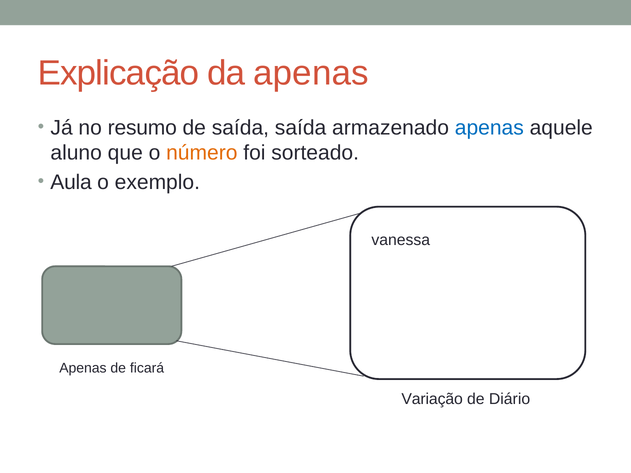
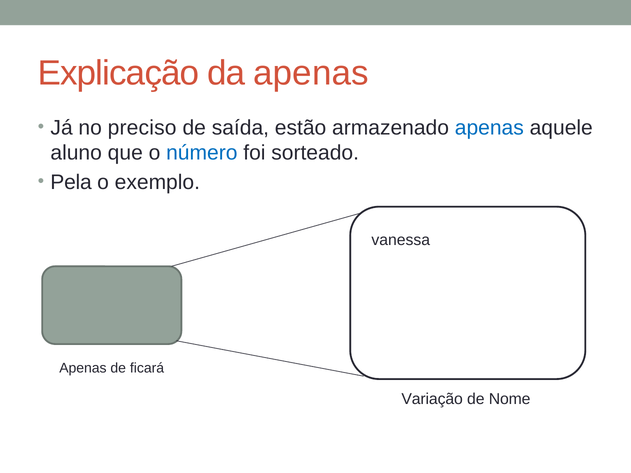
resumo: resumo -> preciso (142, 128)
saída saída: saída -> estão (301, 128)
número colour: orange -> blue (202, 153)
Aula: Aula -> Pela (71, 182)
Diário: Diário -> Nome (510, 399)
